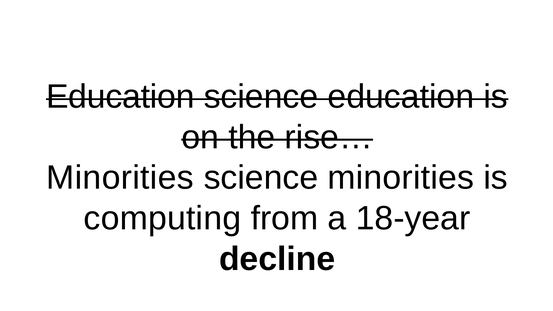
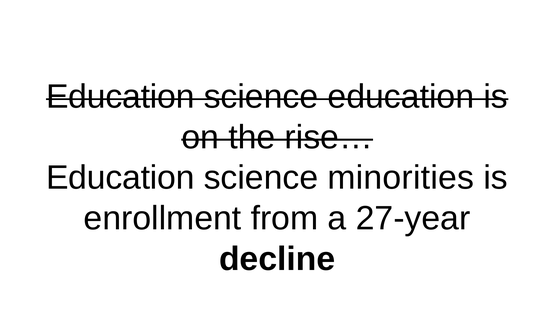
Minorities: Minorities -> Education (120, 178)
computing: computing -> enrollment (162, 218)
18-year: 18-year -> 27-year (413, 218)
